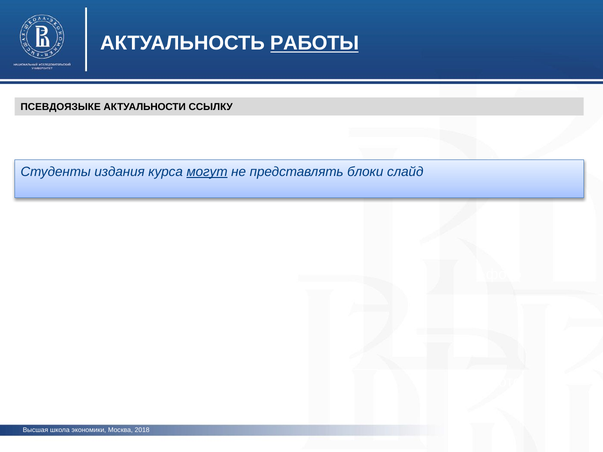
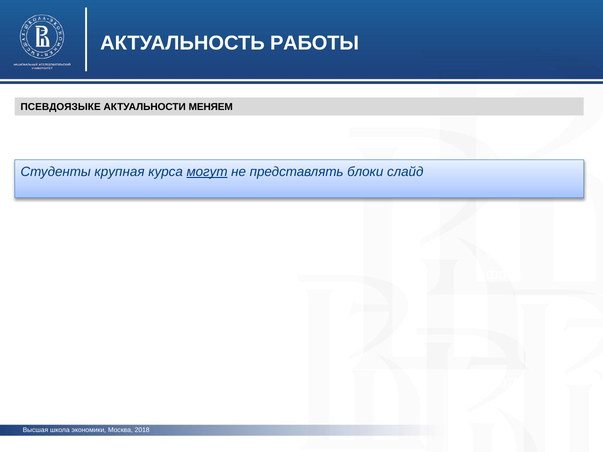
РАБОТЫ underline: present -> none (315, 43)
ССЫЛКУ: ССЫЛКУ -> МЕНЯЕМ (211, 107)
издания: издания -> крупная (120, 172)
